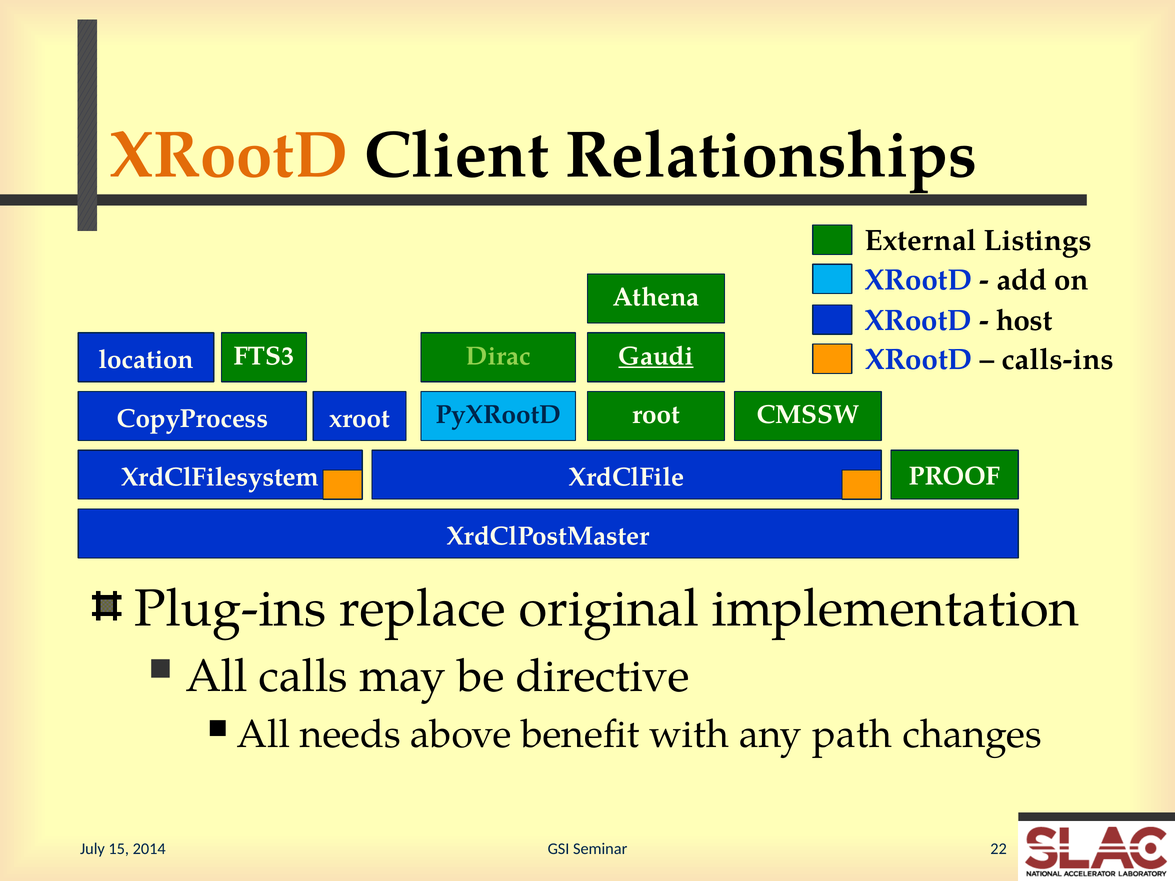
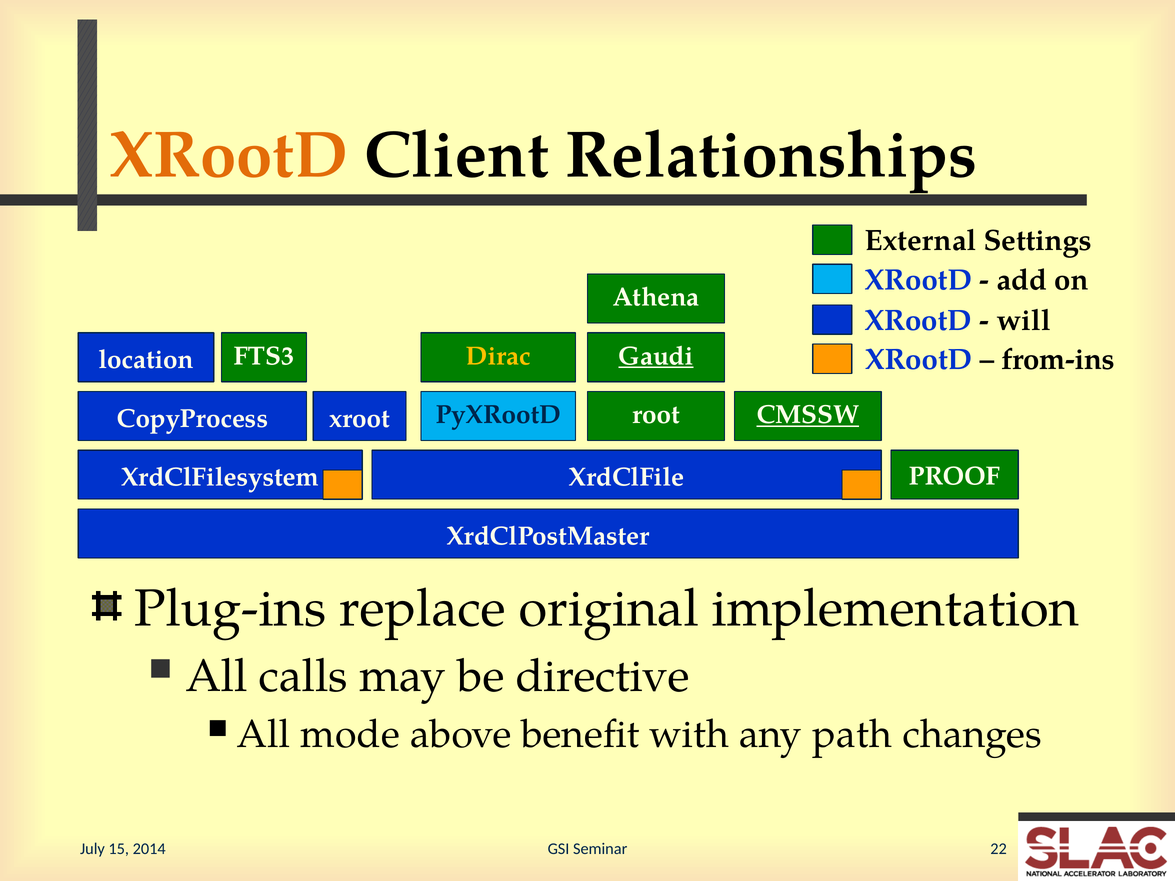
Listings: Listings -> Settings (1038, 241)
host: host -> will (1024, 321)
Dirac colour: light green -> yellow (498, 356)
calls-ins: calls-ins -> from-ins (1058, 360)
CMSSW underline: none -> present (808, 415)
needs: needs -> mode (350, 735)
